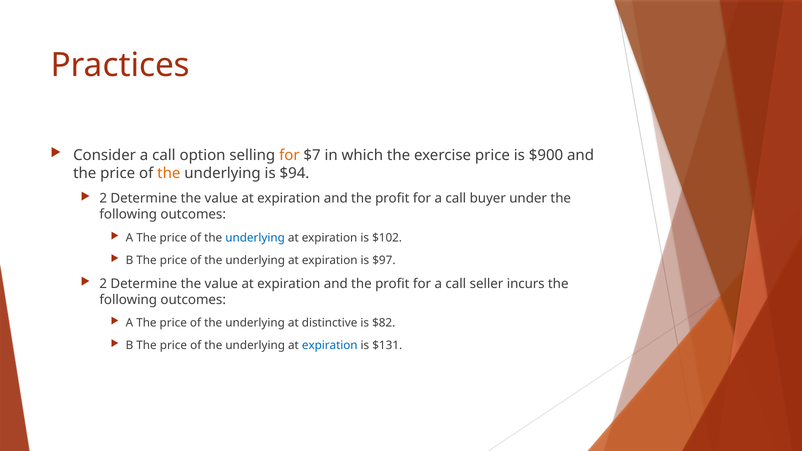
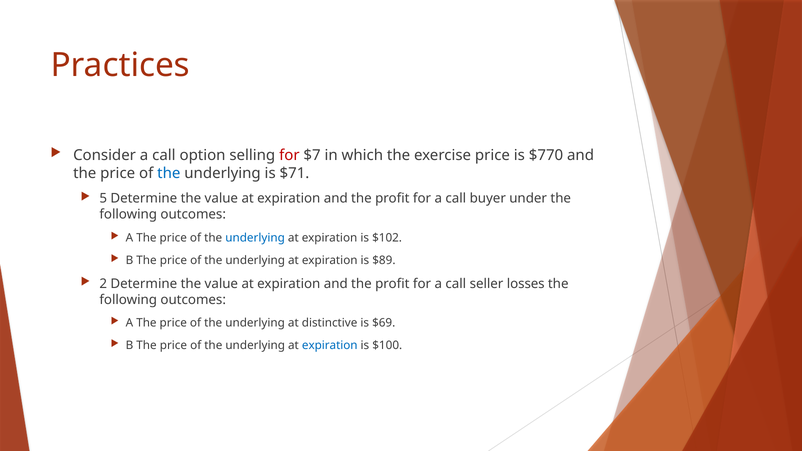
for colour: orange -> red (289, 155)
$900: $900 -> $770 (546, 155)
the colour: orange -> blue (169, 173)
$94: $94 -> $71 (295, 173)
2: 2 -> 5 (103, 199)
$97: $97 -> $89 (384, 260)
incurs: incurs -> losses (526, 284)
$82: $82 -> $69 (384, 323)
$131: $131 -> $100 (387, 345)
